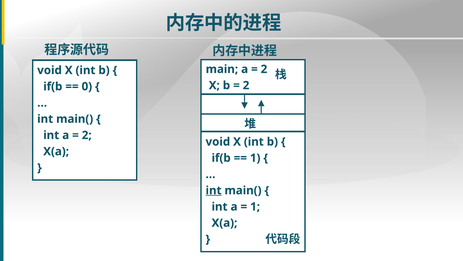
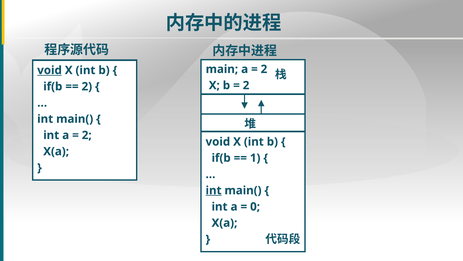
void underline: none -> present (50, 70)
0: 0 -> 2 (87, 86)
1: 1 -> 0 (255, 206)
